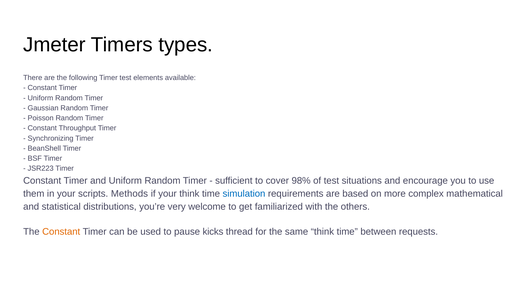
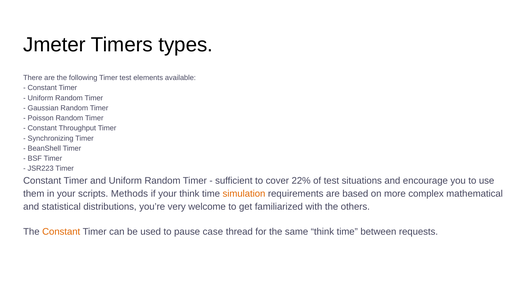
98%: 98% -> 22% (301, 181)
simulation colour: blue -> orange (244, 194)
kicks: kicks -> case (213, 232)
